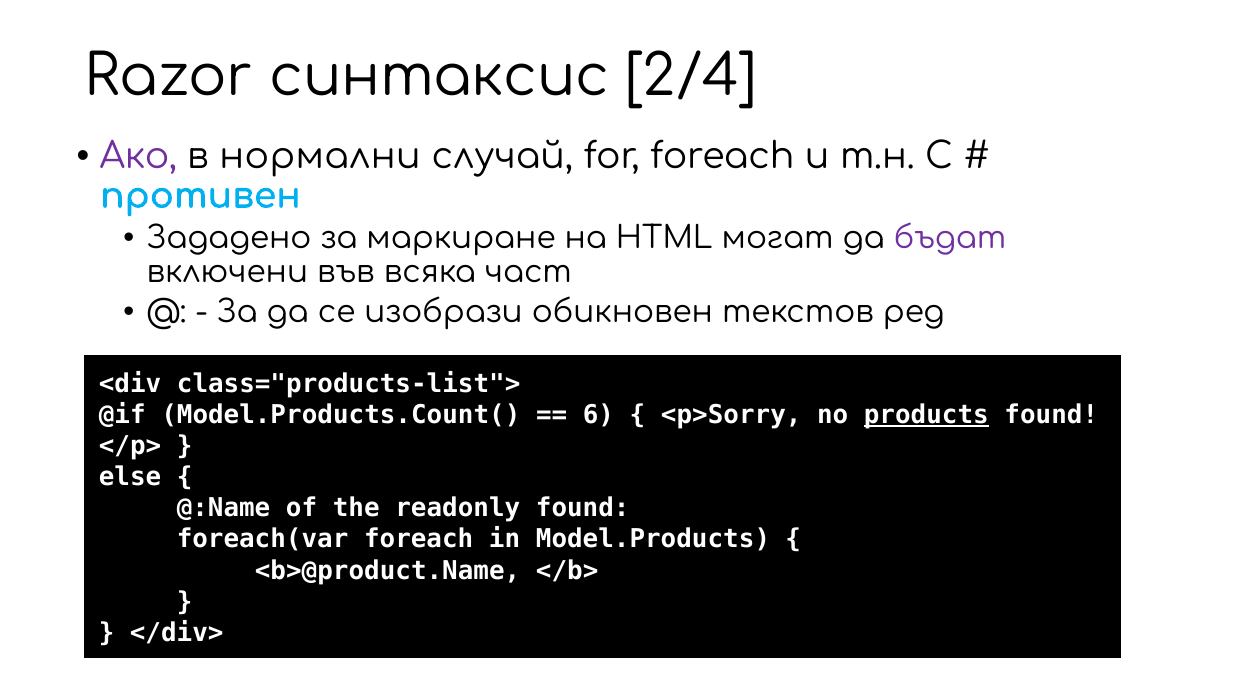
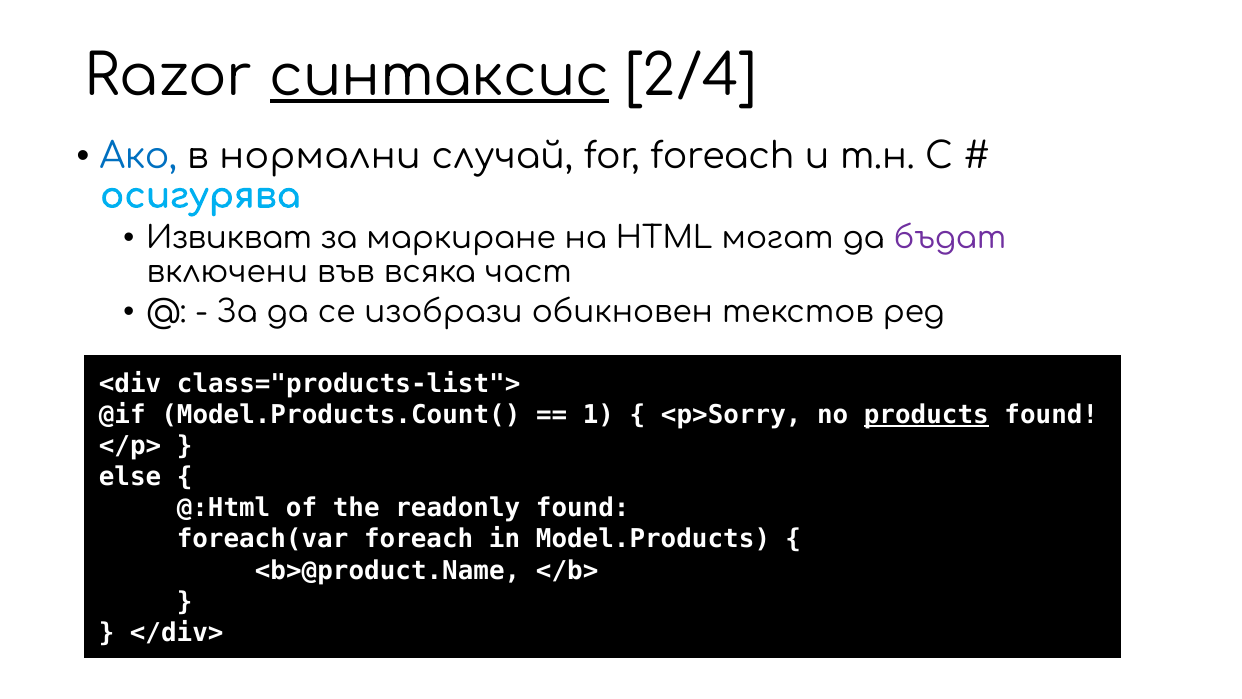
синтаксис underline: none -> present (439, 76)
Ако colour: purple -> blue (138, 157)
противен: противен -> осигурява (200, 196)
Зададено: Зададено -> Извикват (229, 239)
6: 6 -> 1 (598, 415)
@:Name: @:Name -> @:Html (224, 508)
